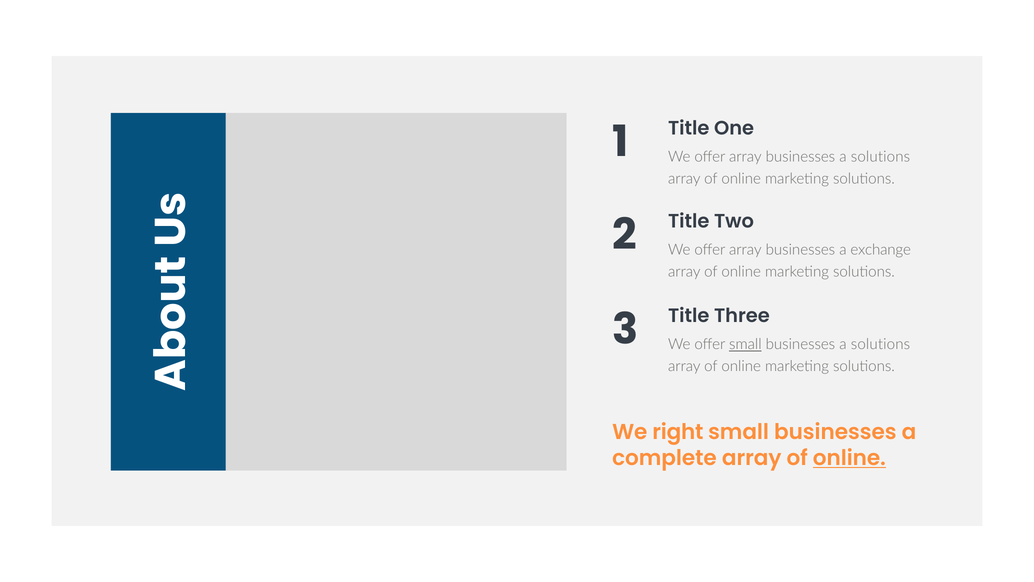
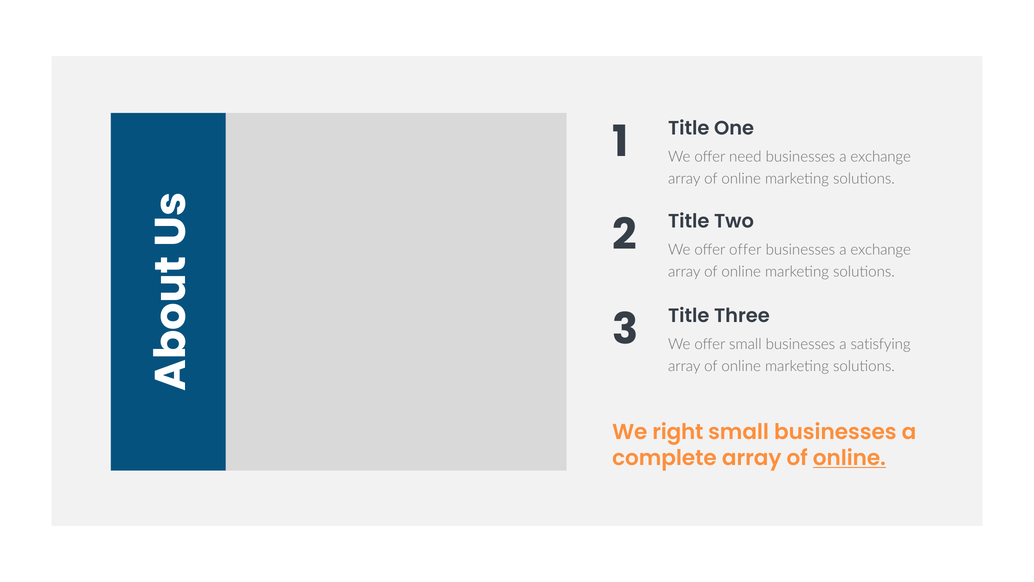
array: array -> need (745, 157)
solutions: solutions -> exchange (881, 157)
array: array -> offer (745, 249)
small underline: present -> none (745, 344)
solutions: solutions -> satisfying (881, 344)
